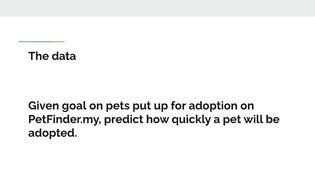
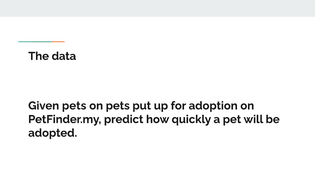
Given goal: goal -> pets (74, 106)
